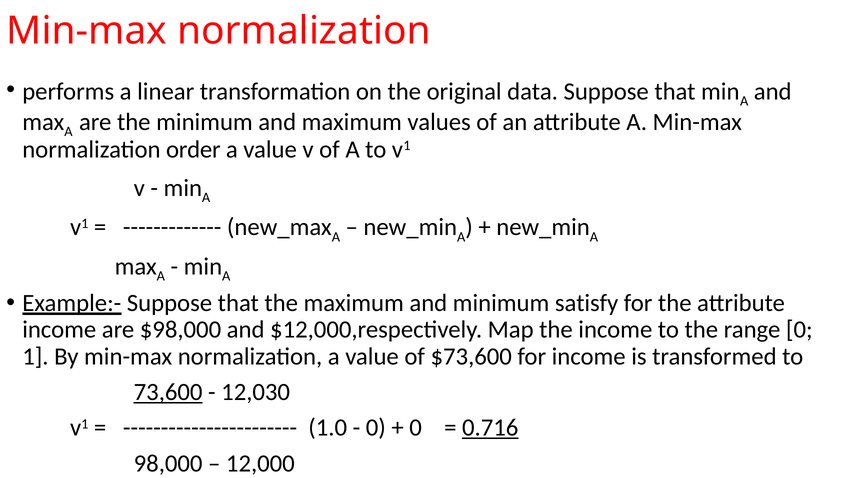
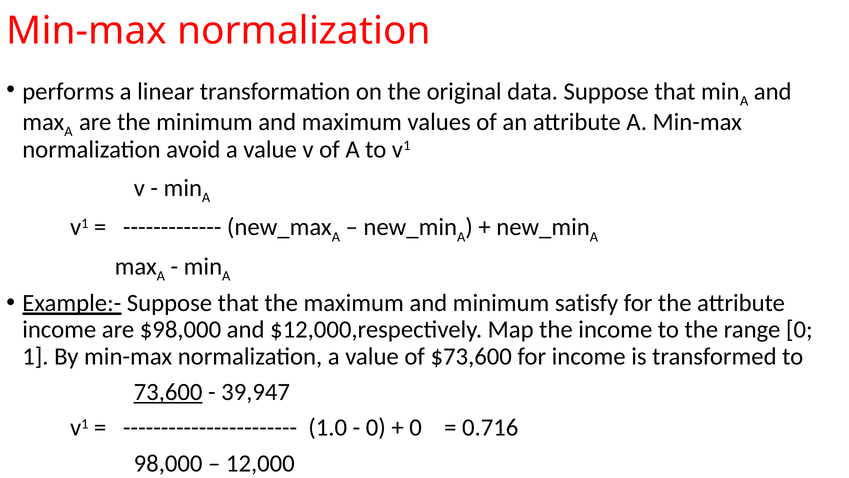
order: order -> avoid (193, 149)
12,030: 12,030 -> 39,947 (256, 392)
0.716 underline: present -> none (490, 427)
